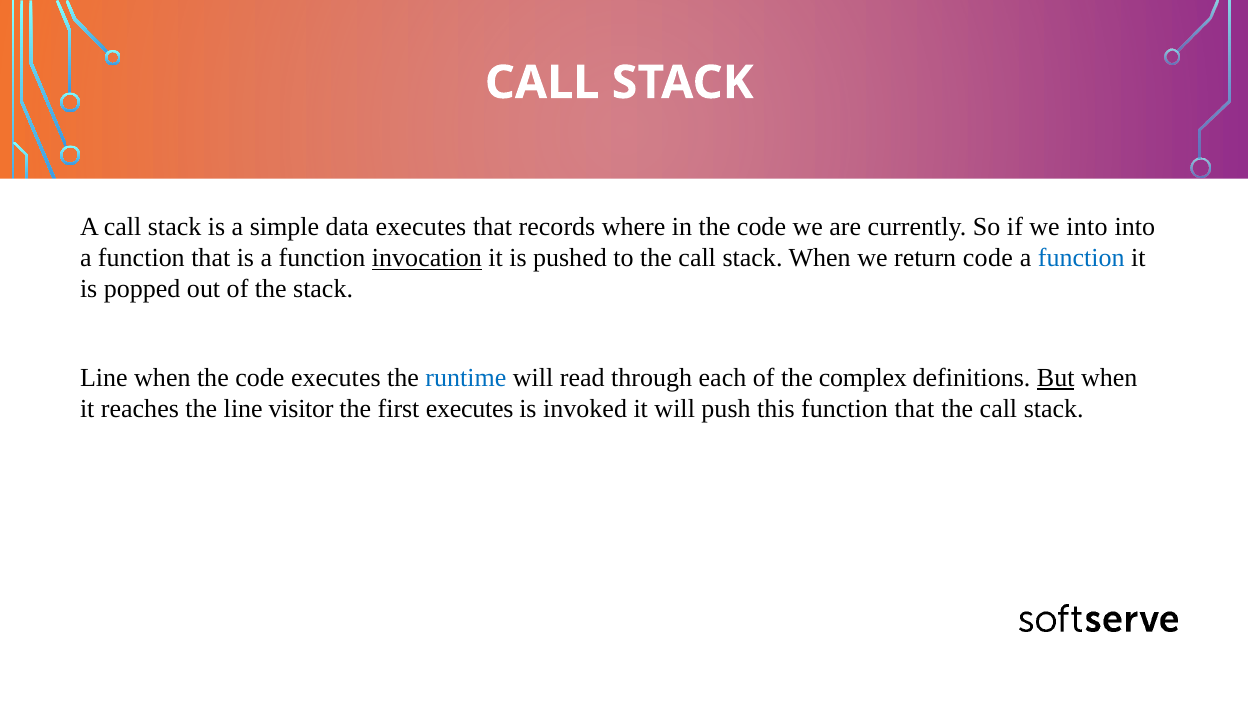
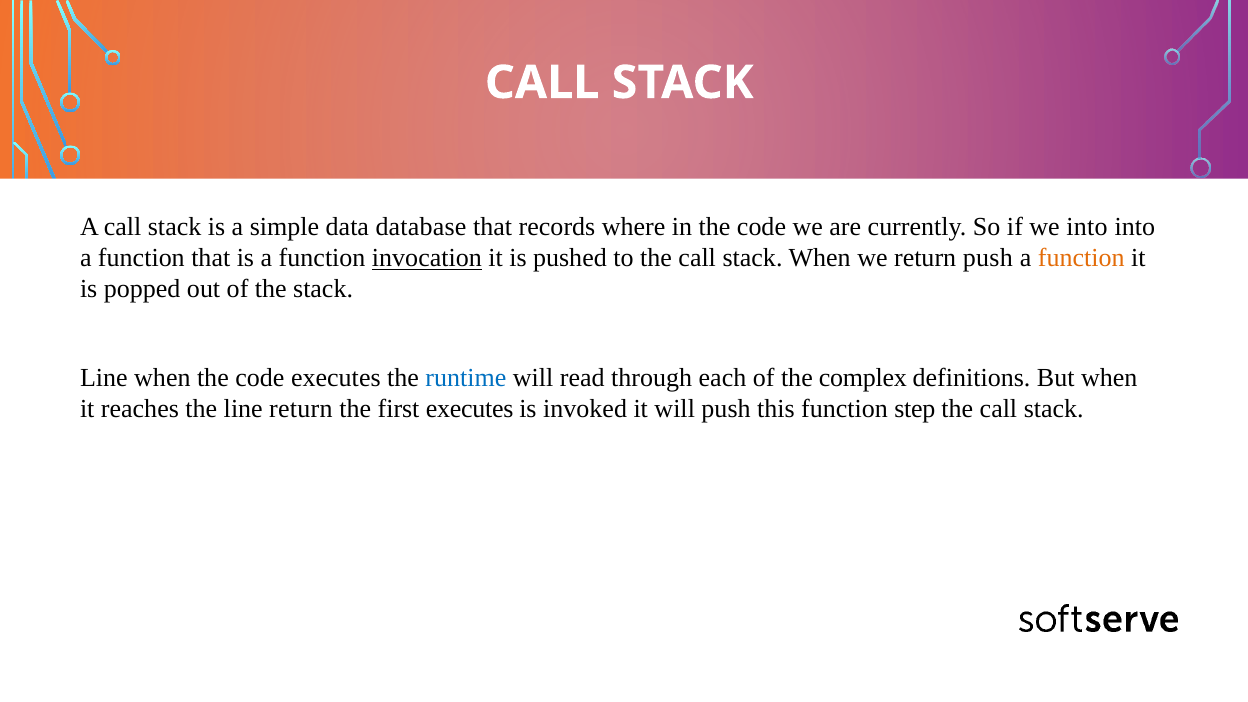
data executes: executes -> database (421, 227)
return code: code -> push (988, 258)
function colour: blue -> orange (1081, 258)
But underline: present -> none (1056, 378)
line visitor: visitor -> return (301, 409)
this function that: that -> step (915, 409)
